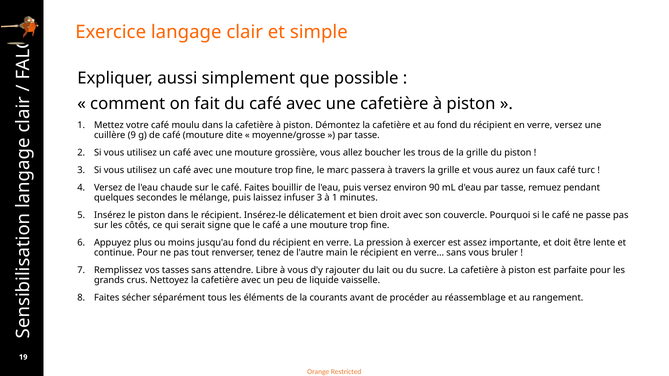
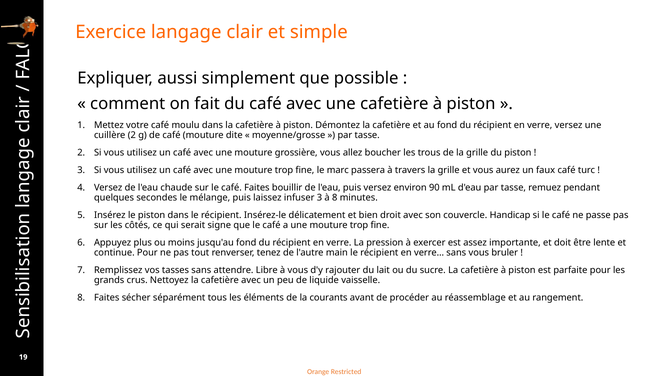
cuillère 9: 9 -> 2 (132, 135)
à 1: 1 -> 8 (335, 198)
Pourquoi: Pourquoi -> Handicap (510, 215)
